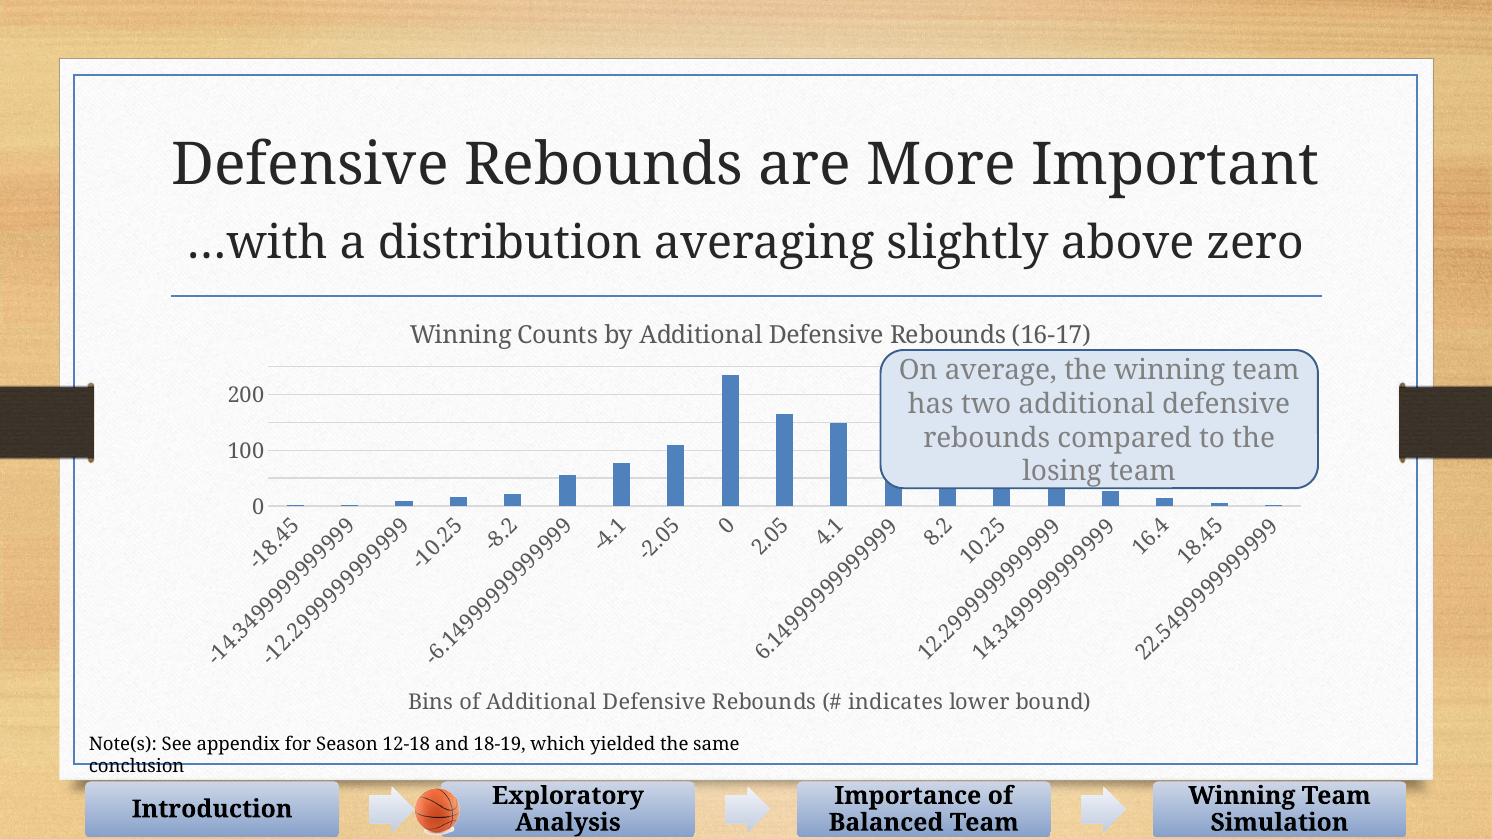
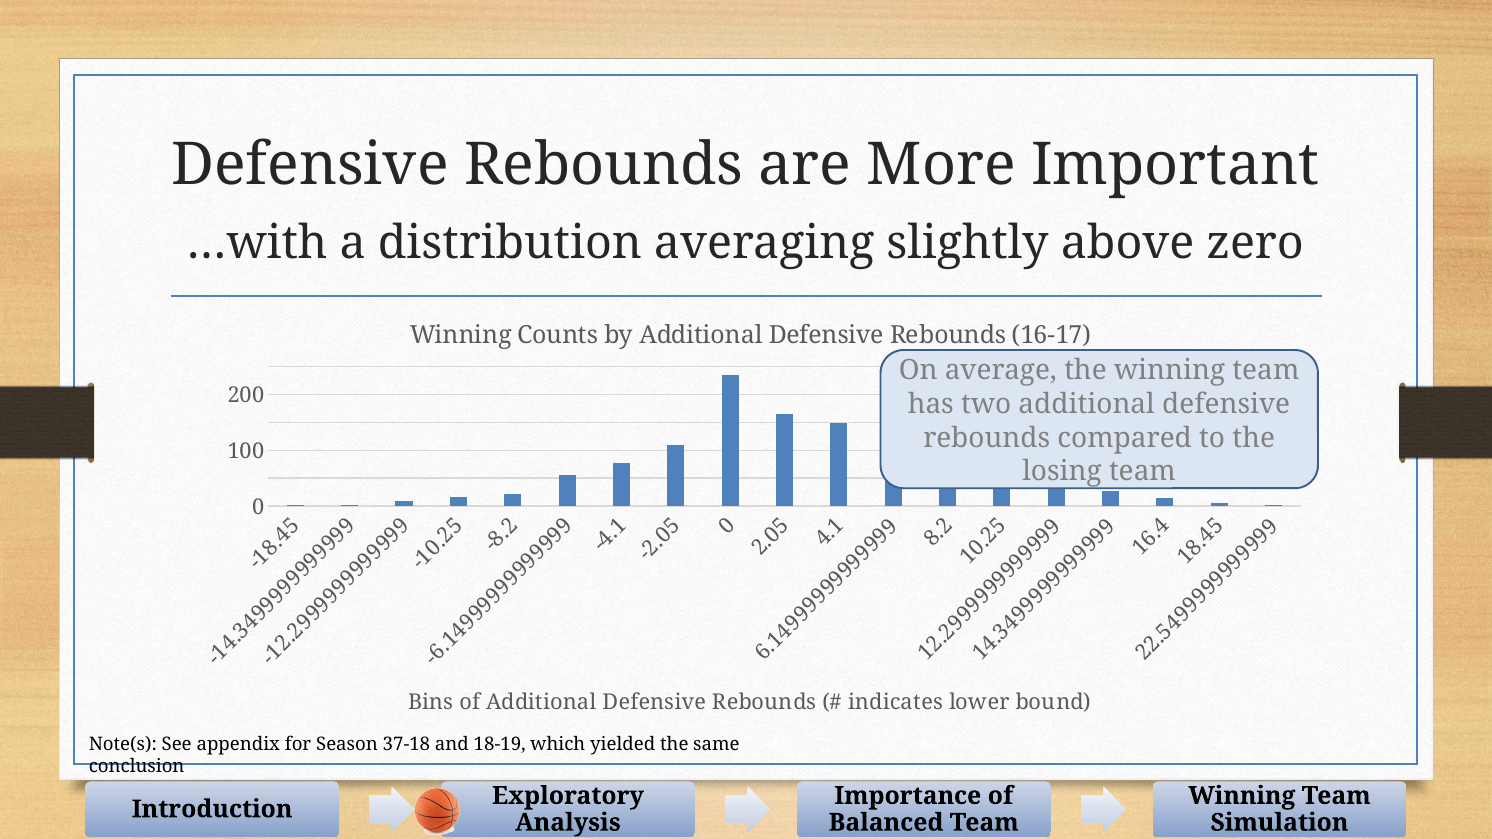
12-18: 12-18 -> 37-18 (406, 744)
